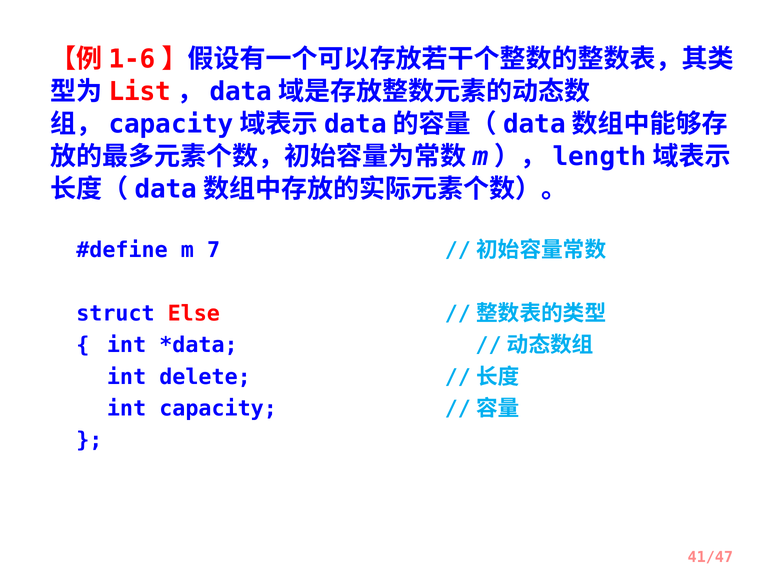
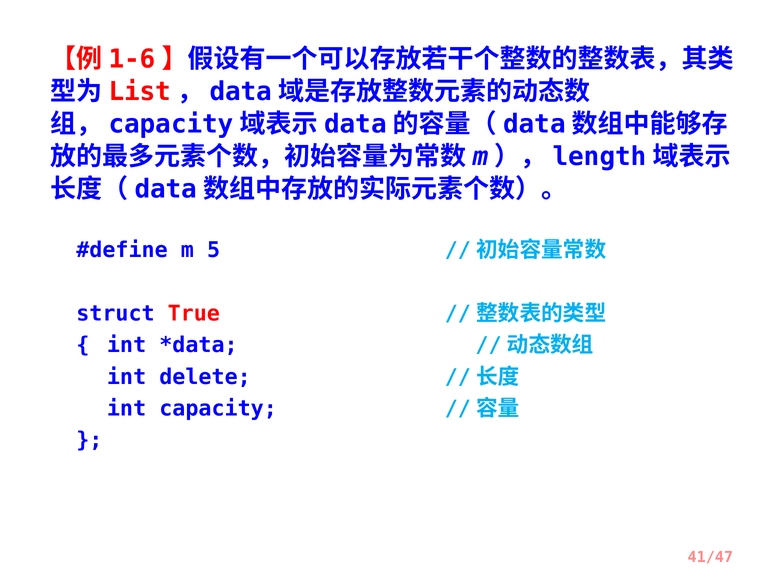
7: 7 -> 5 (214, 250)
Else: Else -> True (194, 314)
